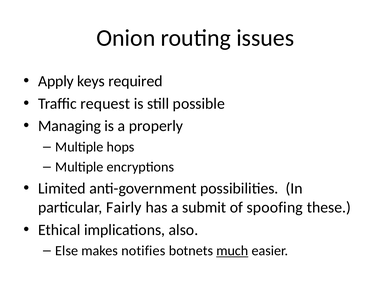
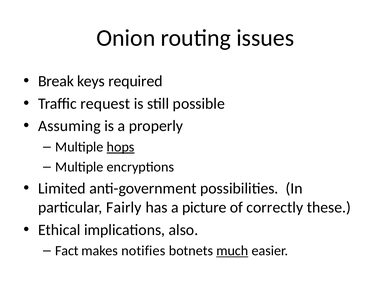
Apply: Apply -> Break (56, 81)
Managing: Managing -> Assuming (69, 126)
hops underline: none -> present (121, 147)
submit: submit -> picture (204, 207)
spoofing: spoofing -> correctly (275, 207)
Else: Else -> Fact (67, 250)
